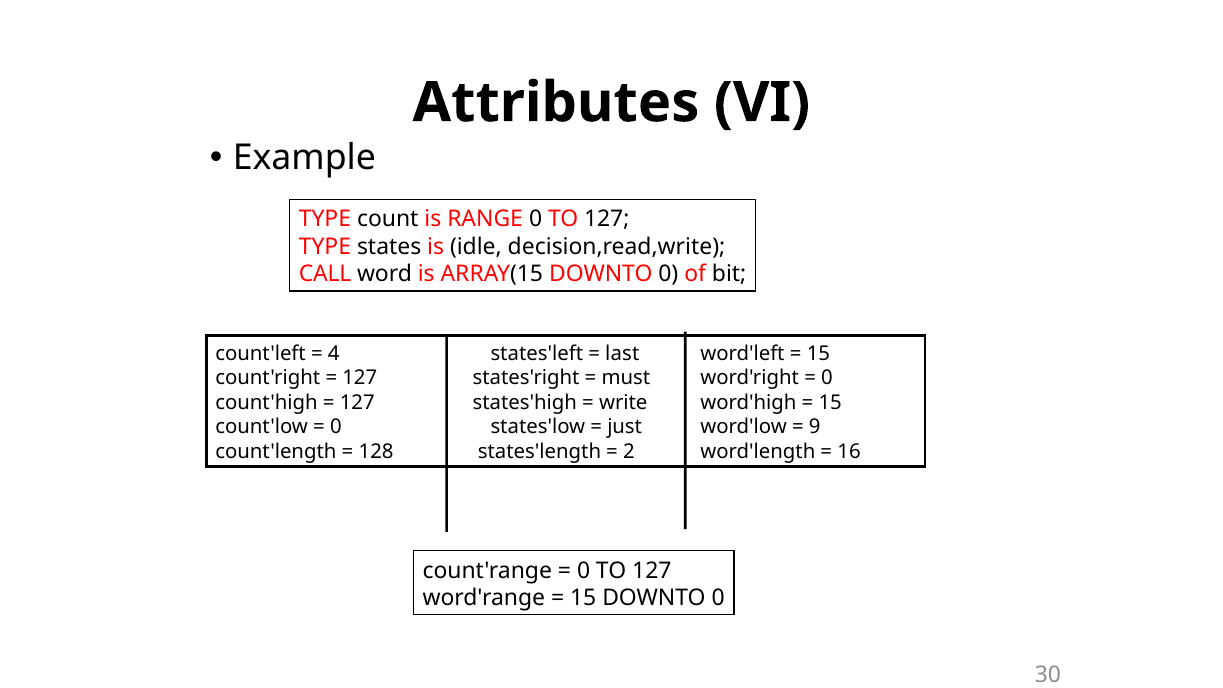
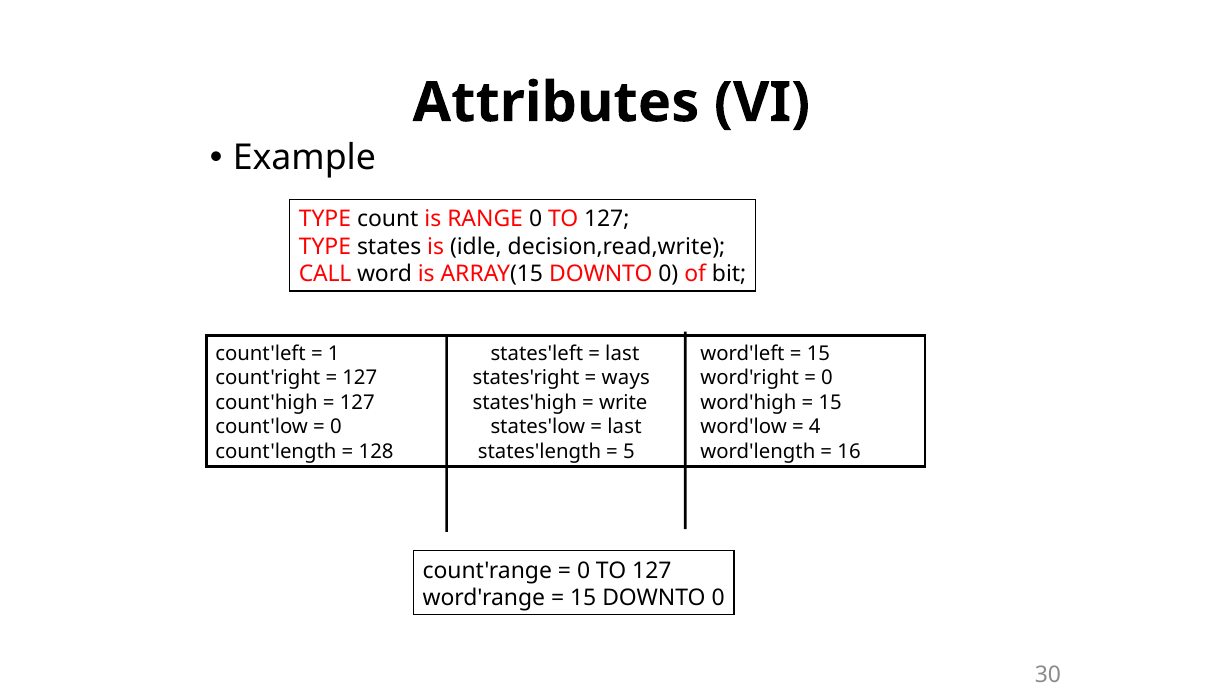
4: 4 -> 1 (334, 353)
must: must -> ways (626, 378)
just: just -> last (624, 427)
9: 9 -> 4 (815, 427)
2: 2 -> 5 (629, 451)
